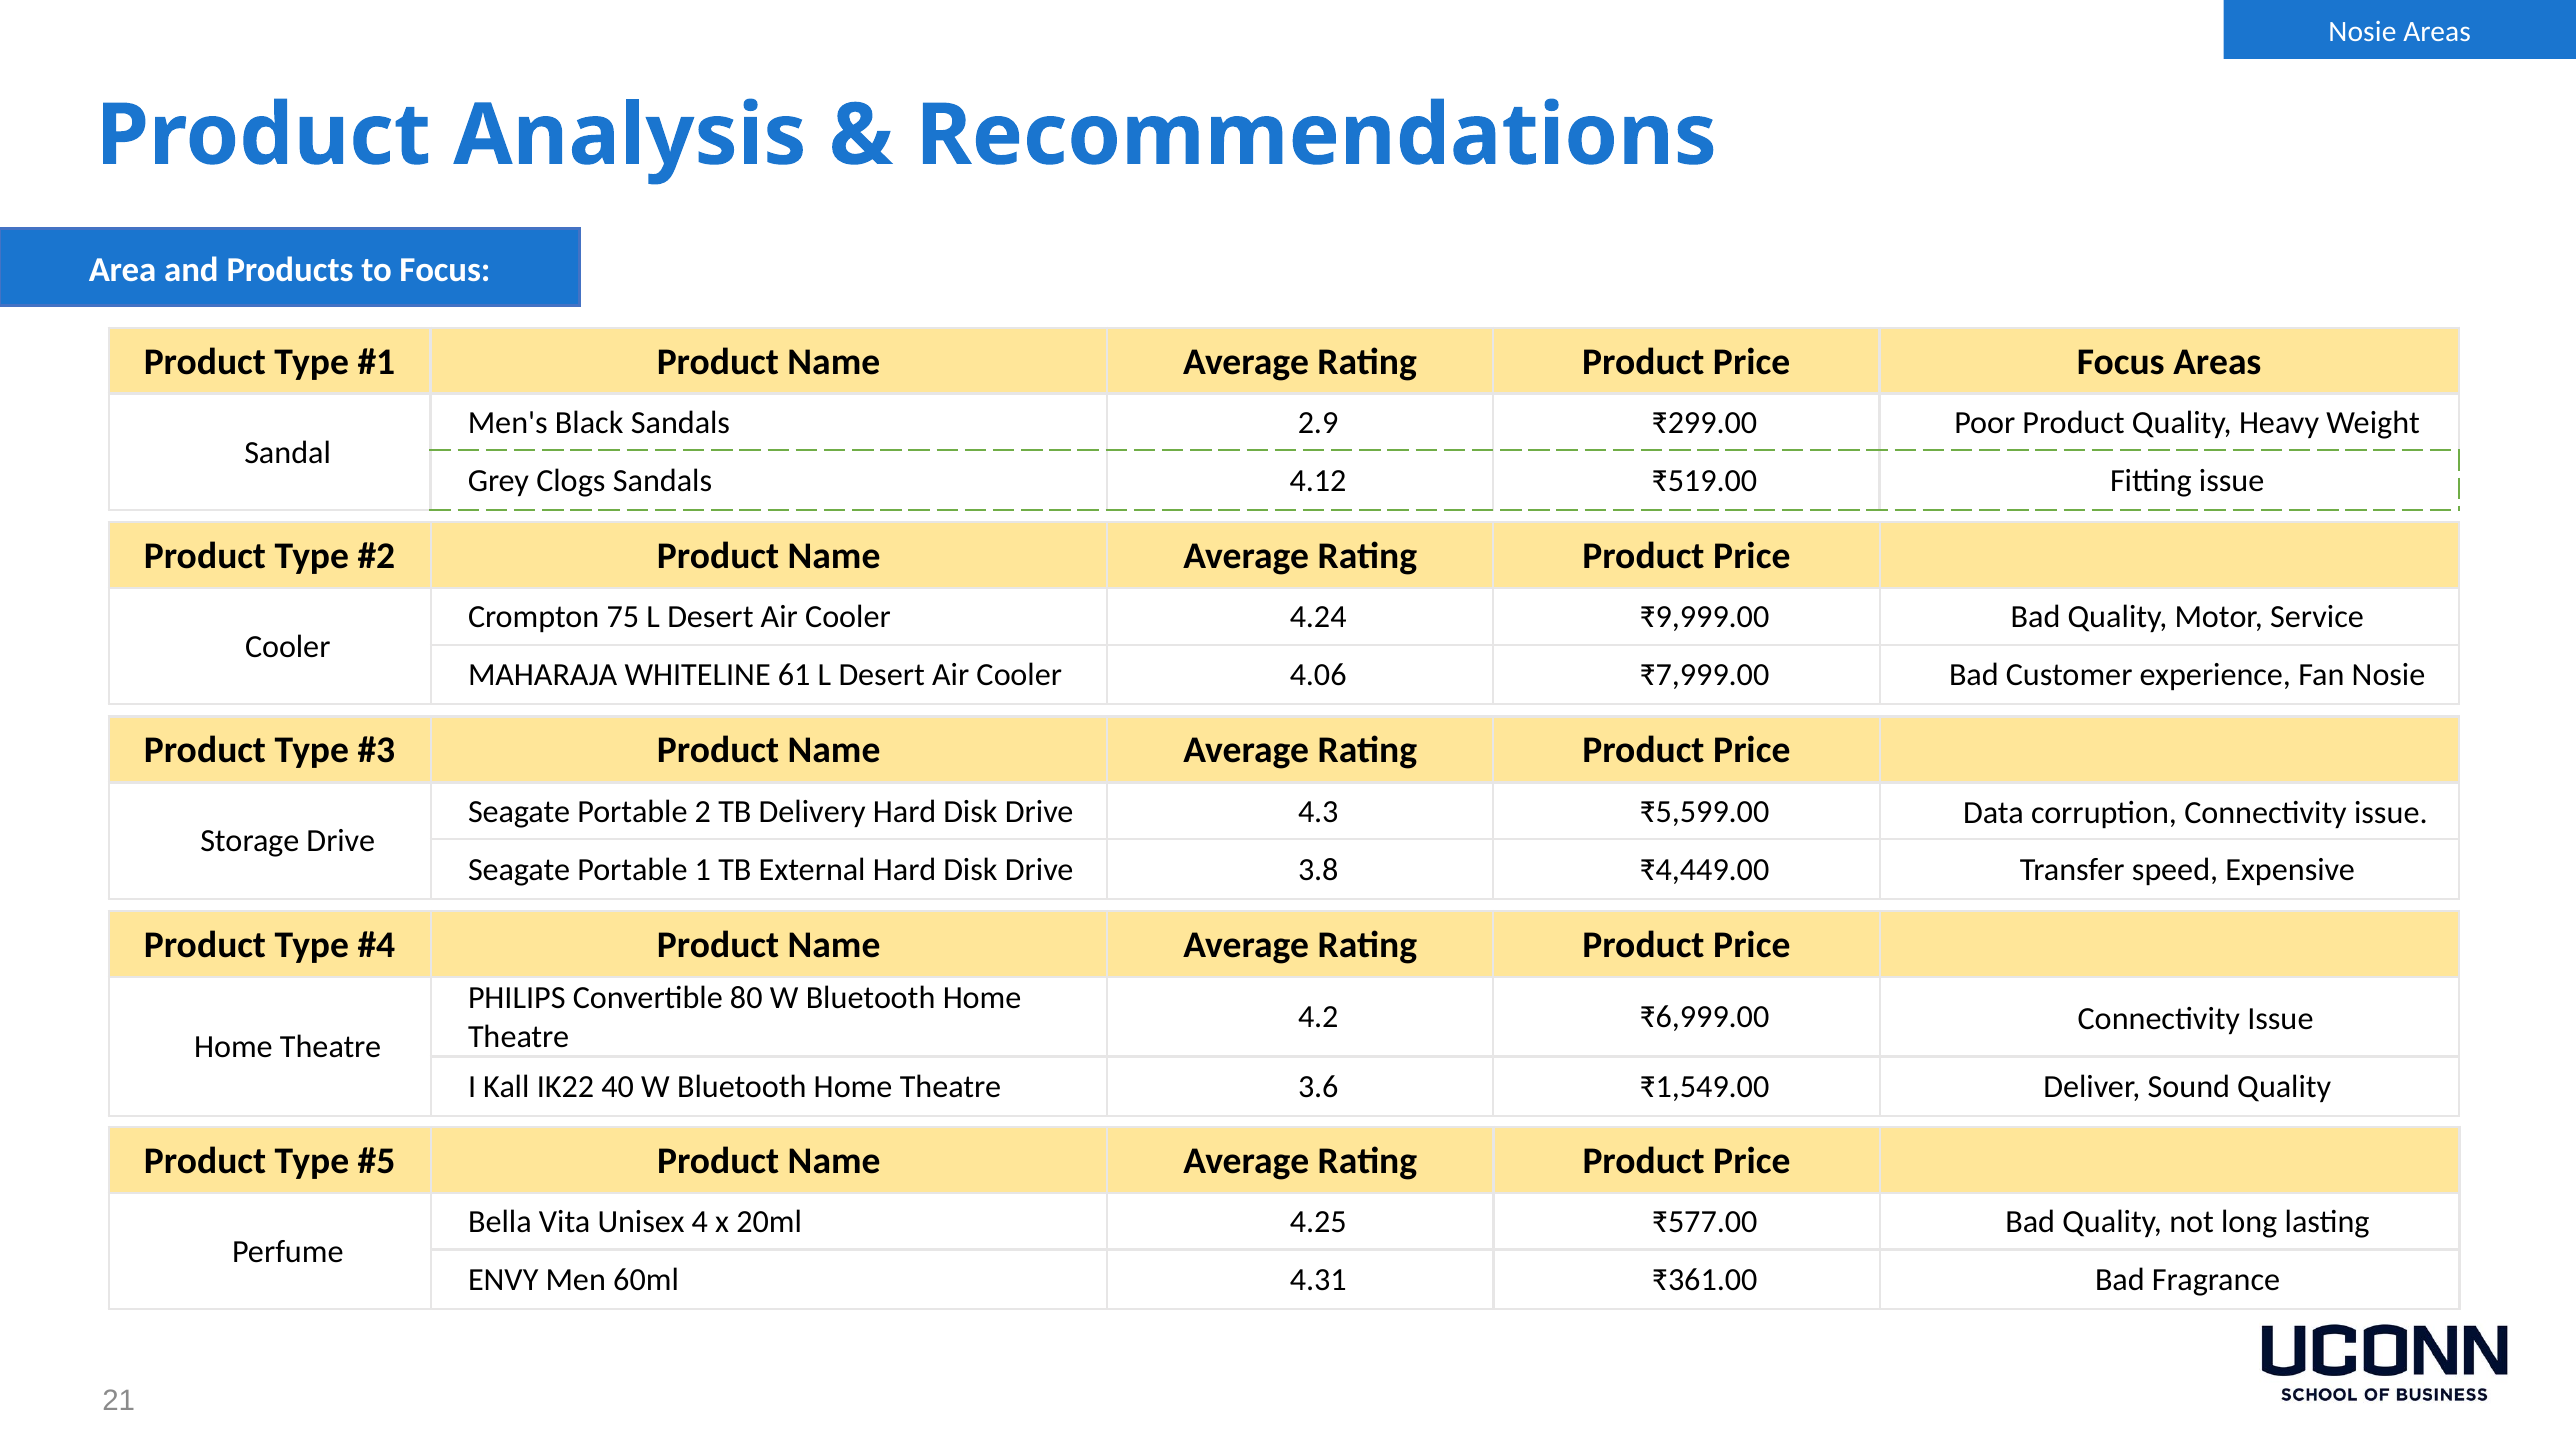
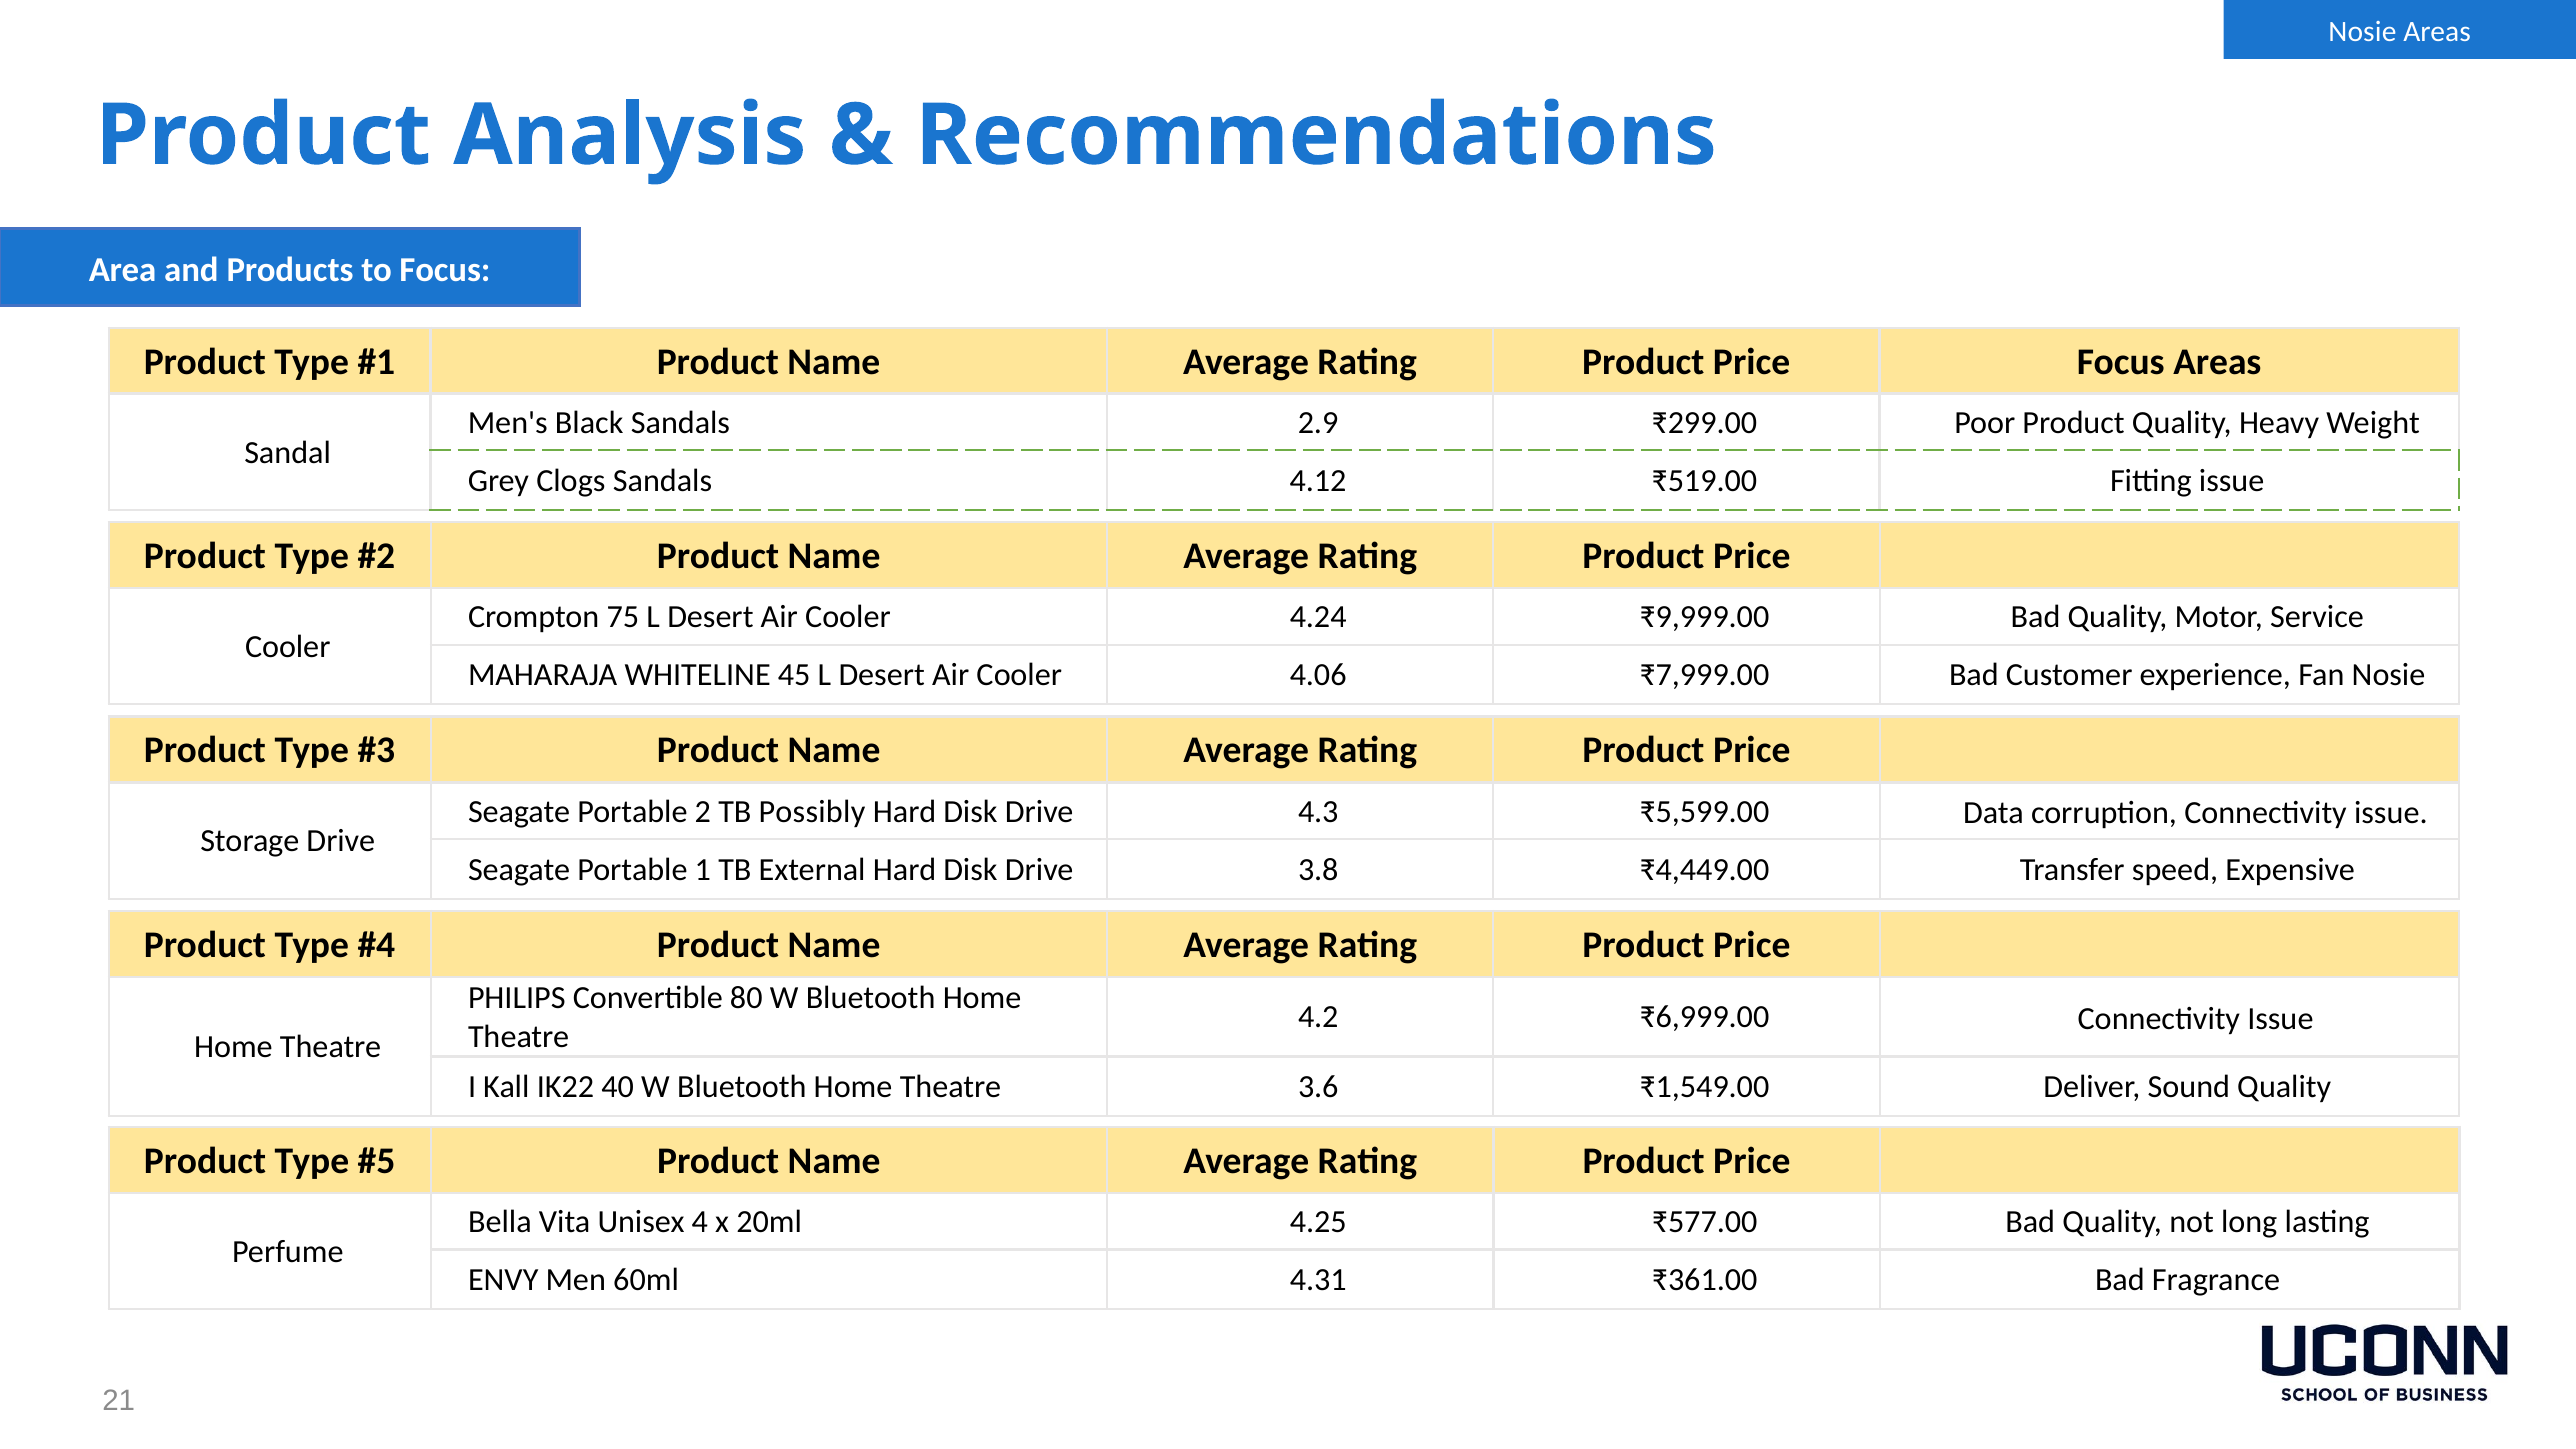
61: 61 -> 45 (794, 675)
Delivery: Delivery -> Possibly (812, 812)
